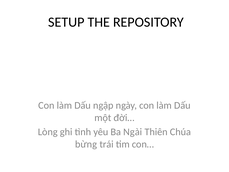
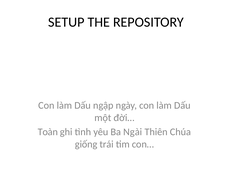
Lòng: Lòng -> Toàn (48, 132)
bừng: bừng -> giống (86, 144)
